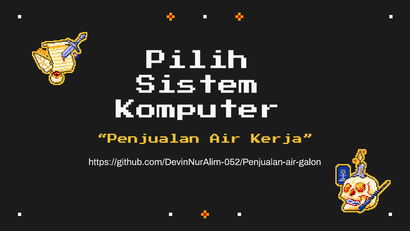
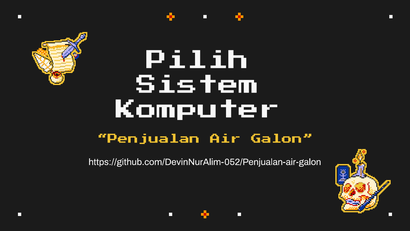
Kerja: Kerja -> Galon (282, 141)
